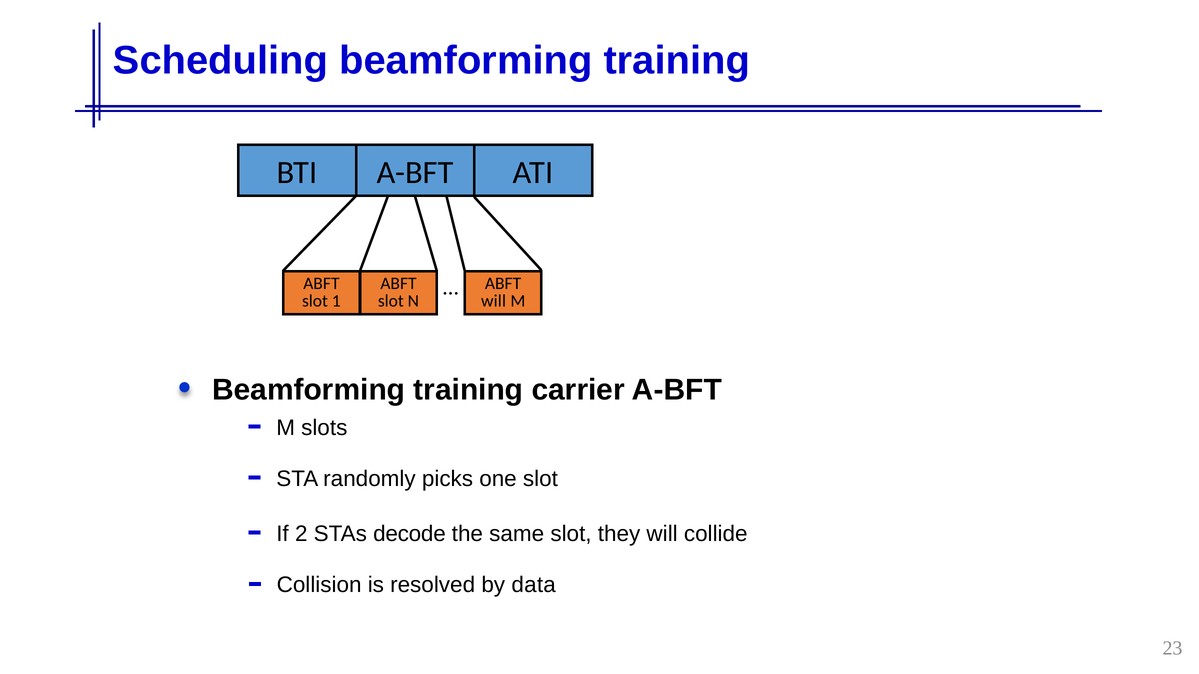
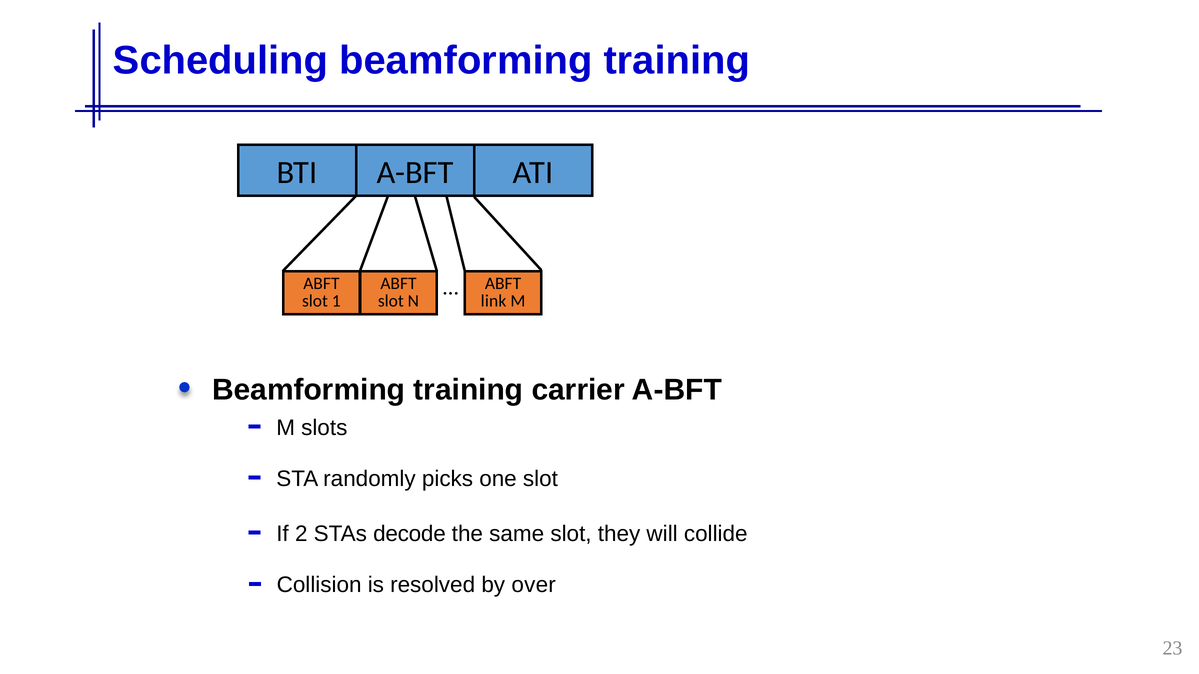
will: will -> link (494, 301)
data: data -> over (534, 585)
